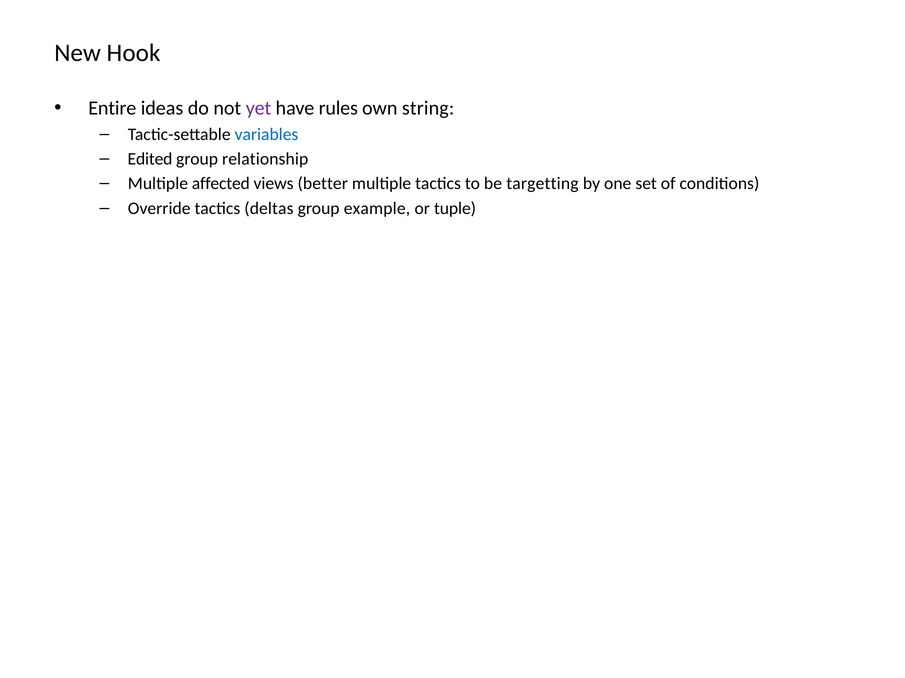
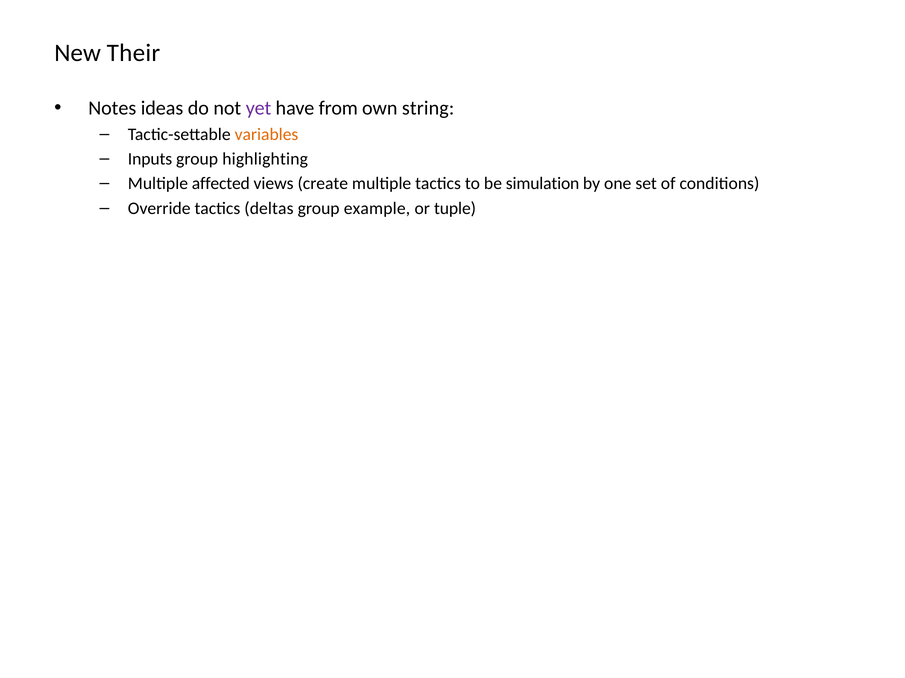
Hook: Hook -> Their (133, 53)
Entire: Entire -> Notes (112, 108)
rules: rules -> from (338, 108)
variables colour: blue -> orange (267, 134)
Edited: Edited -> Inputs (150, 159)
relationship: relationship -> highlighting (265, 159)
better: better -> create (323, 184)
targetting: targetting -> simulation (543, 184)
